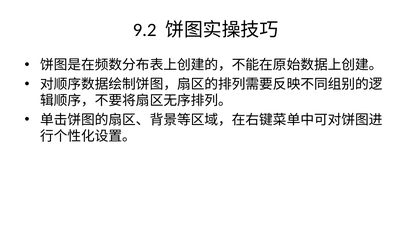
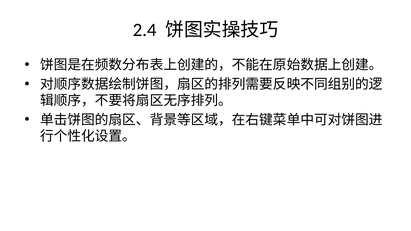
9.2: 9.2 -> 2.4 (145, 30)
